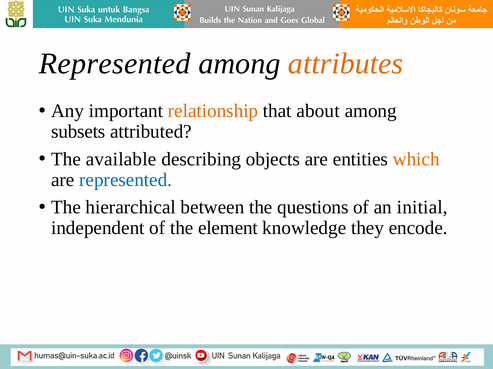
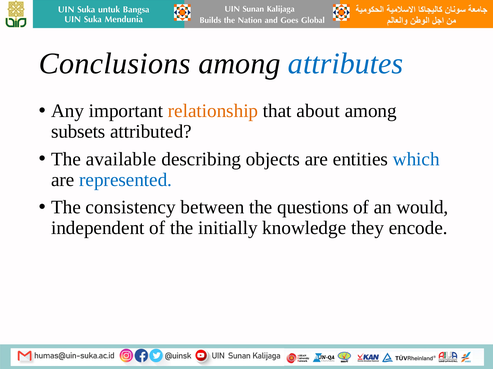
Represented: Represented -> Conclusions (115, 64)
attributes colour: orange -> blue (346, 64)
which colour: orange -> blue (416, 159)
hierarchical: hierarchical -> consistency (131, 208)
initial: initial -> would (422, 208)
element: element -> initially (228, 228)
